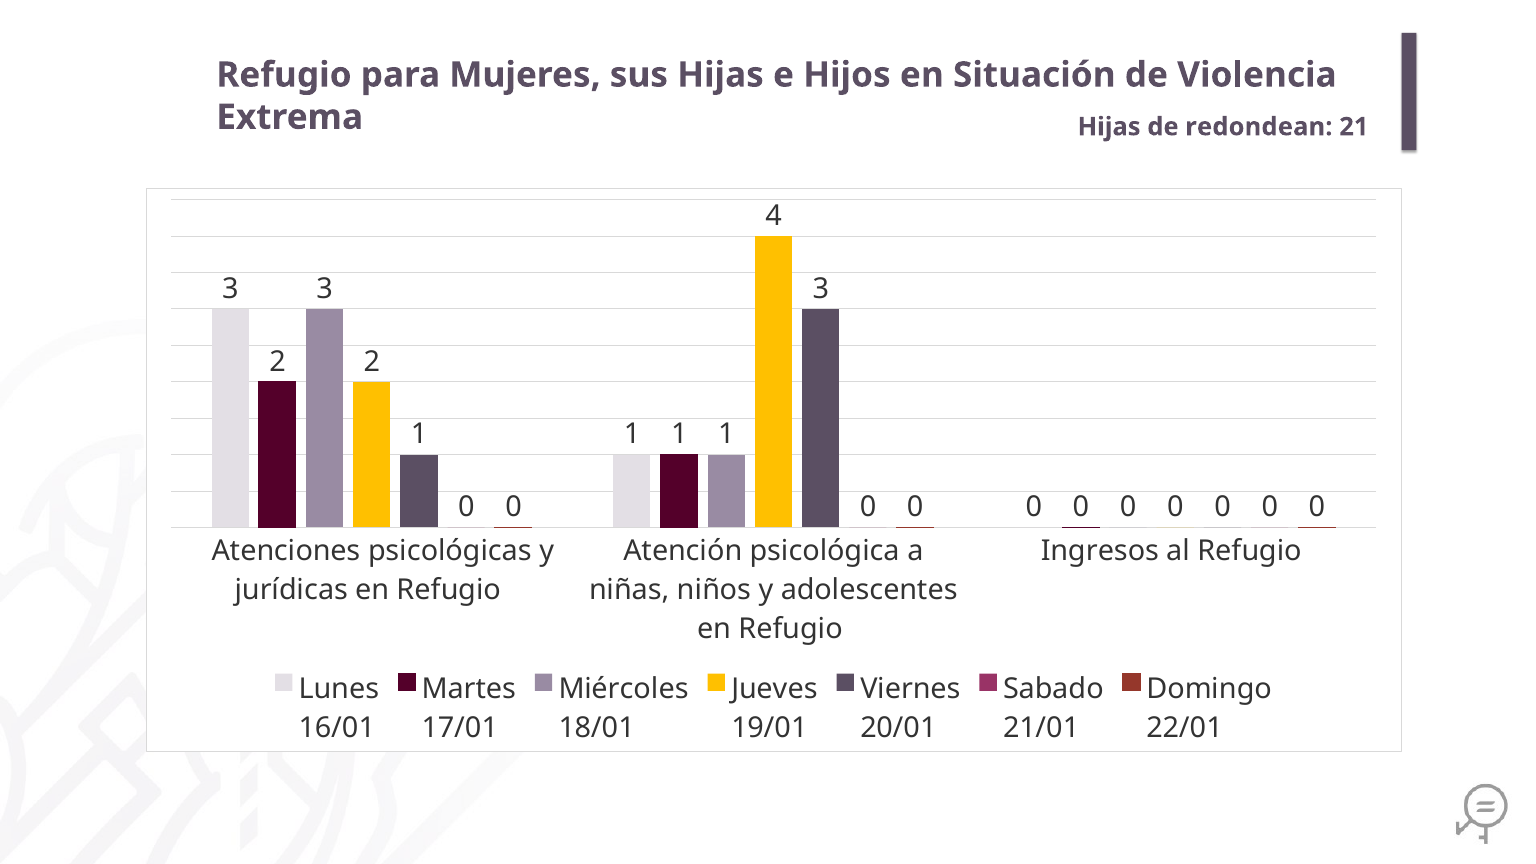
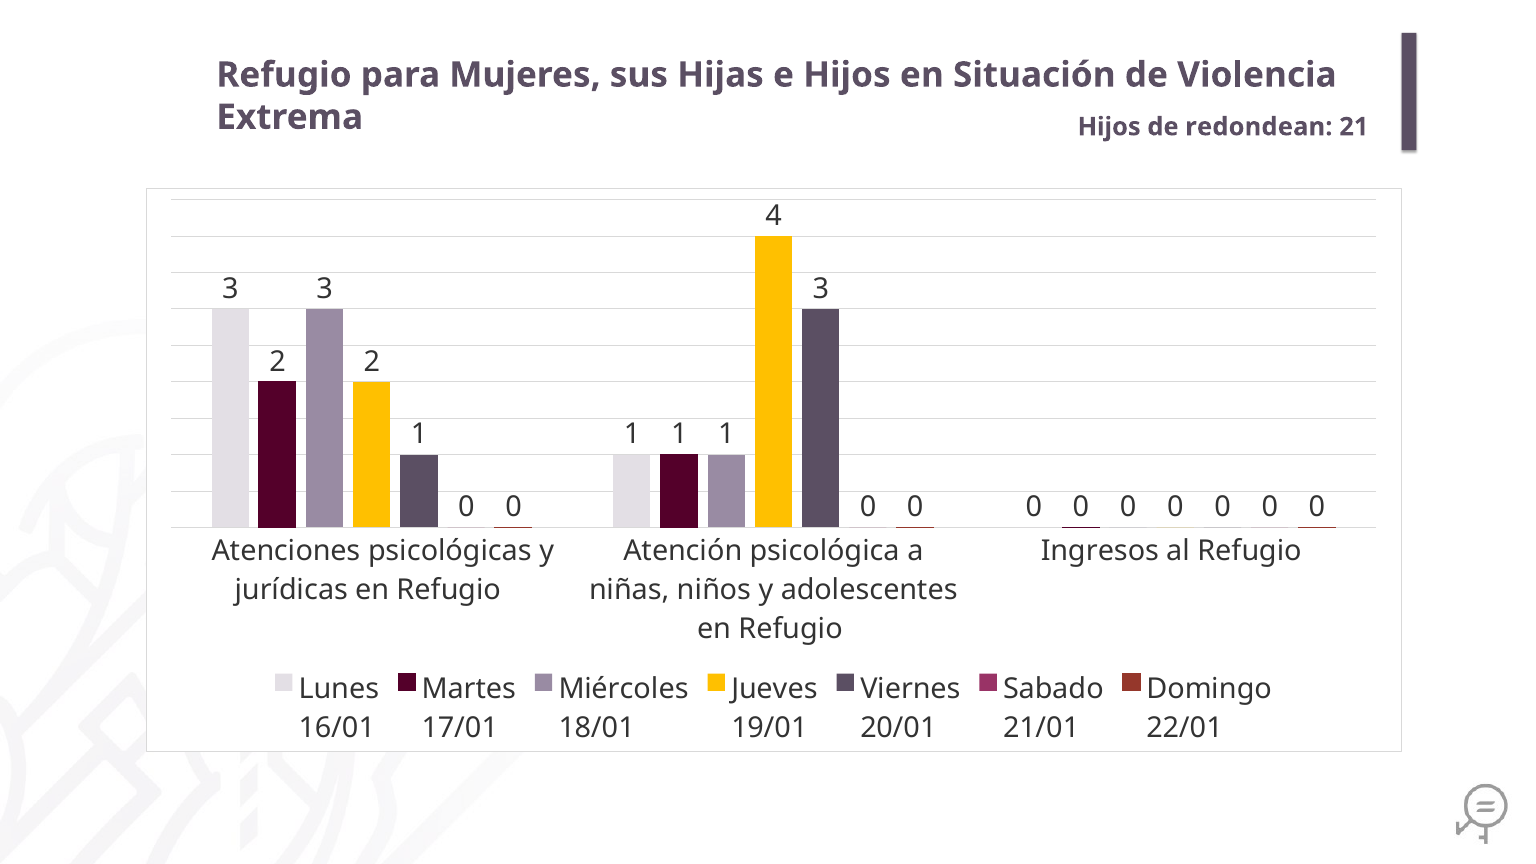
Hijas: Hijas -> Hijos (1109, 127)
